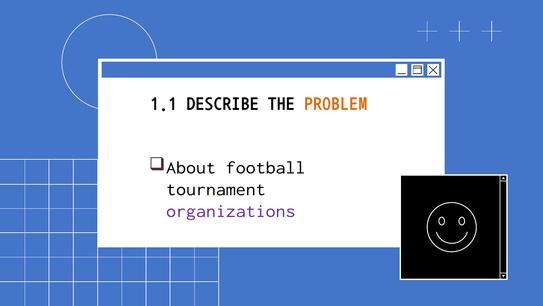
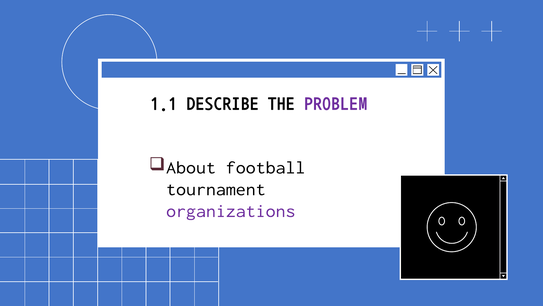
PROBLEM colour: orange -> purple (336, 103)
